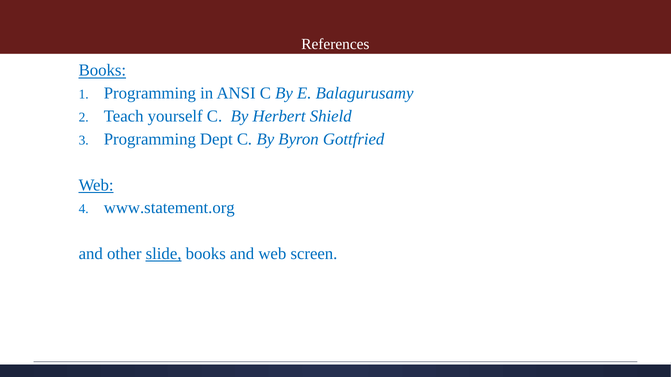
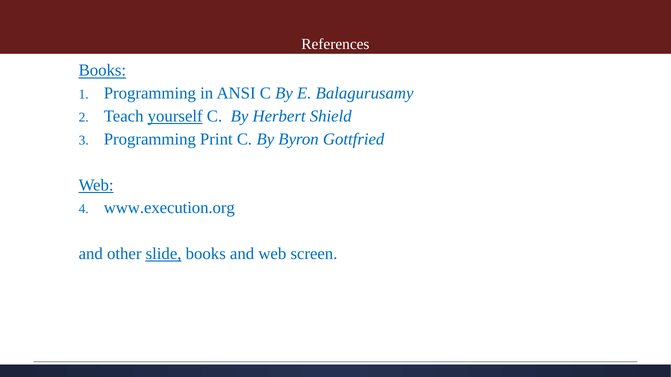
yourself underline: none -> present (175, 116)
Dept: Dept -> Print (216, 139)
www.statement.org: www.statement.org -> www.execution.org (169, 208)
